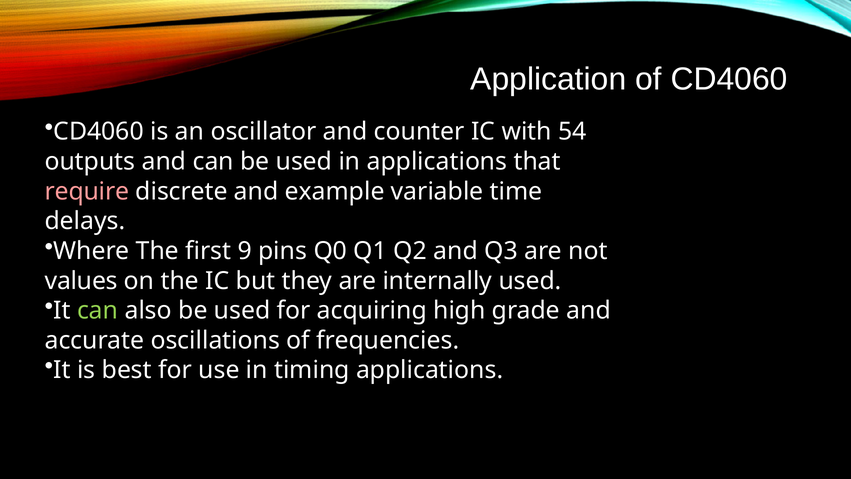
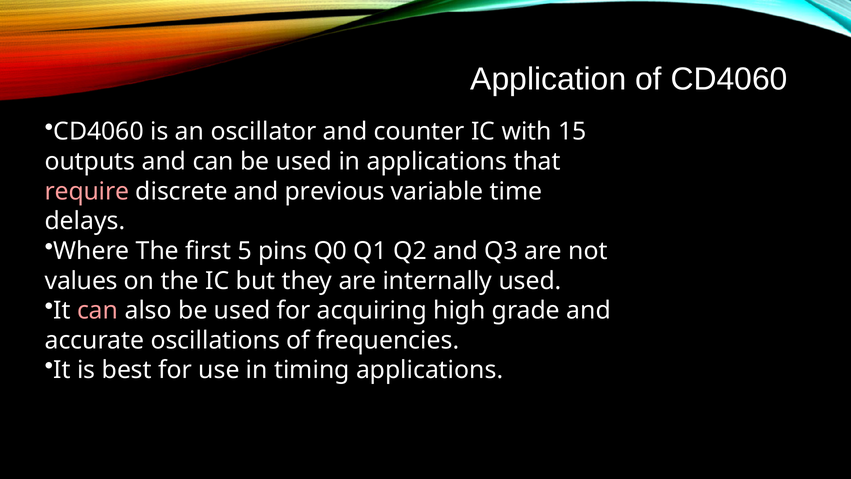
54: 54 -> 15 (572, 132)
example: example -> previous (335, 191)
9: 9 -> 5 (245, 251)
can colour: light green -> pink (98, 310)
